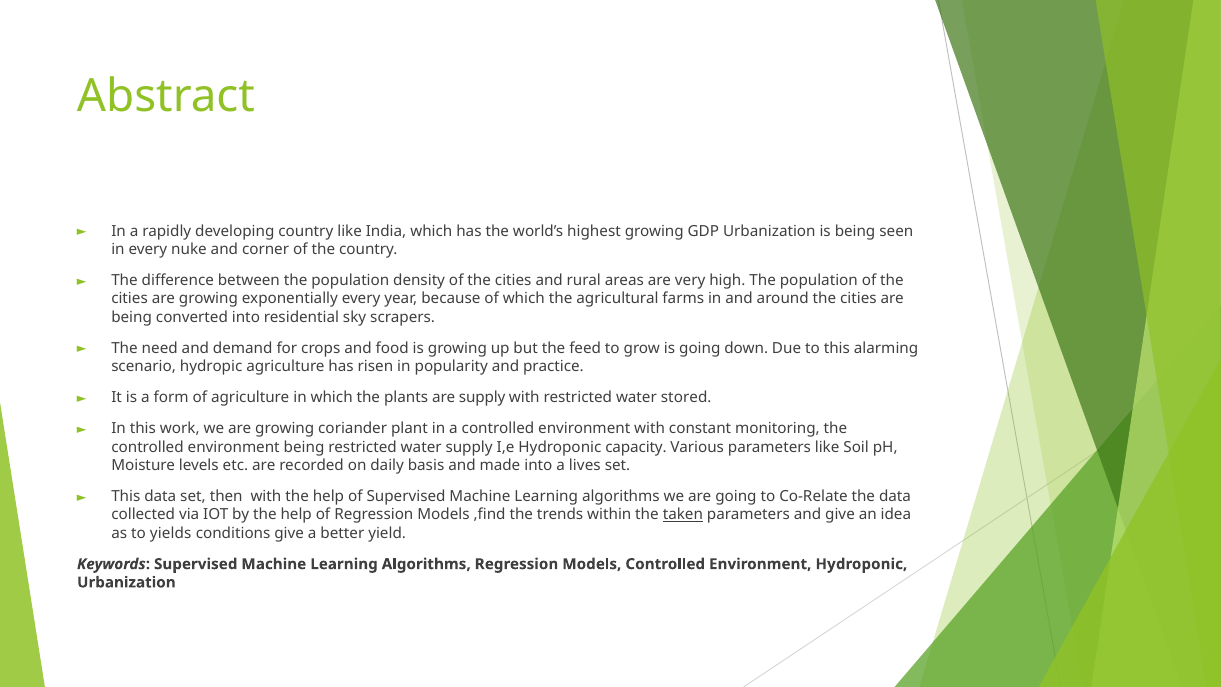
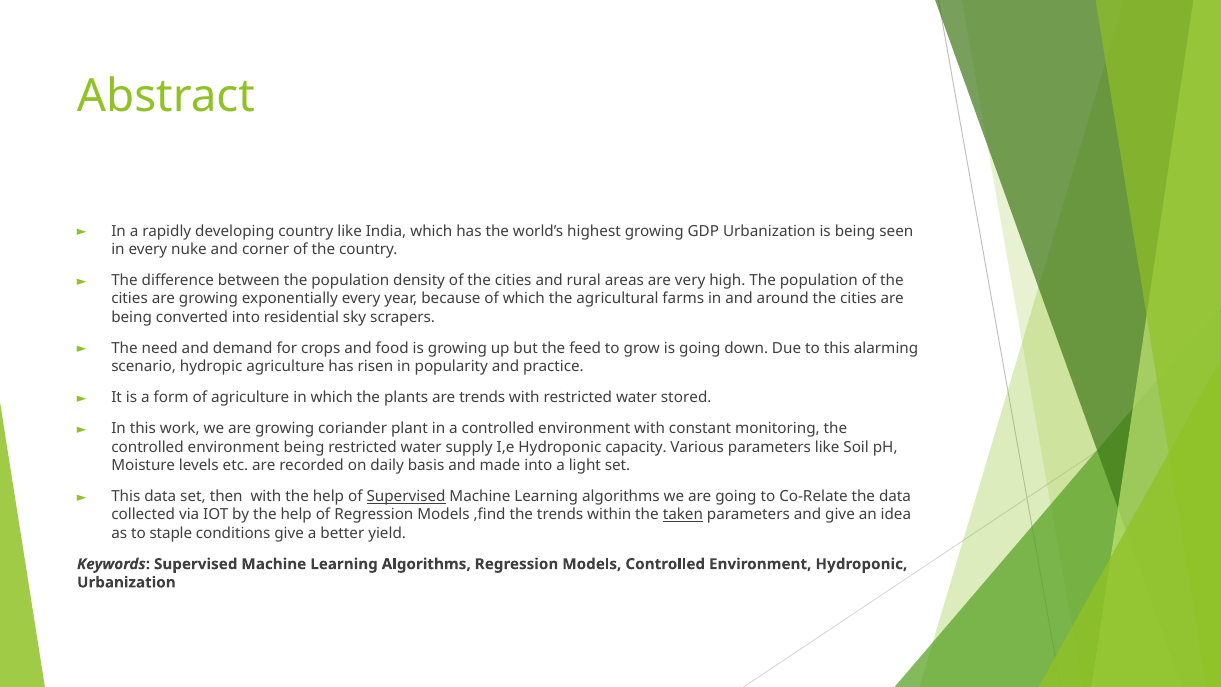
are supply: supply -> trends (482, 398)
lives: lives -> light (585, 465)
Supervised underline: none -> present (406, 496)
yields: yields -> staple (171, 533)
